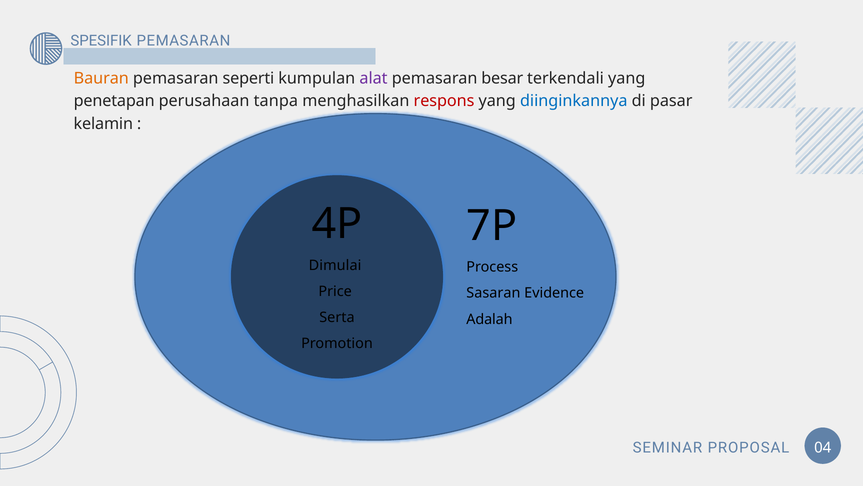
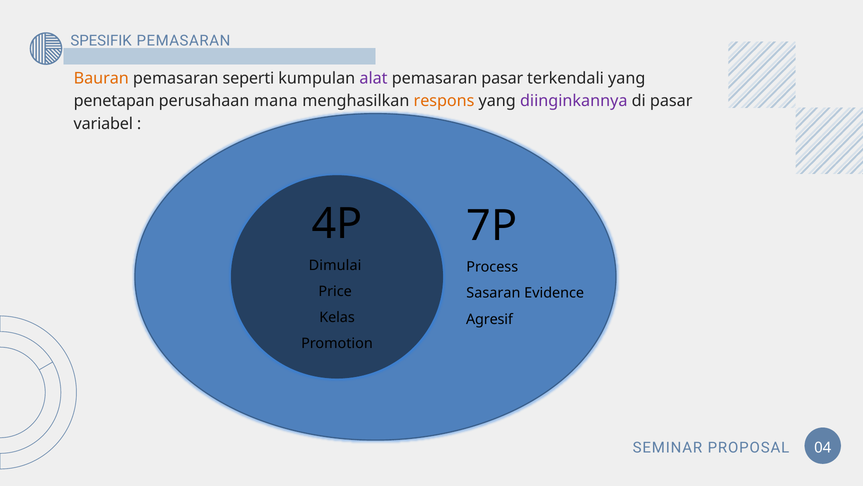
pemasaran besar: besar -> pasar (502, 78)
tanpa: tanpa -> mana (276, 101)
respons colour: red -> orange (444, 101)
diinginkannya colour: blue -> purple (574, 101)
kelamin: kelamin -> variabel (103, 124)
Serta: Serta -> Kelas (337, 317)
Adalah: Adalah -> Agresif (489, 319)
